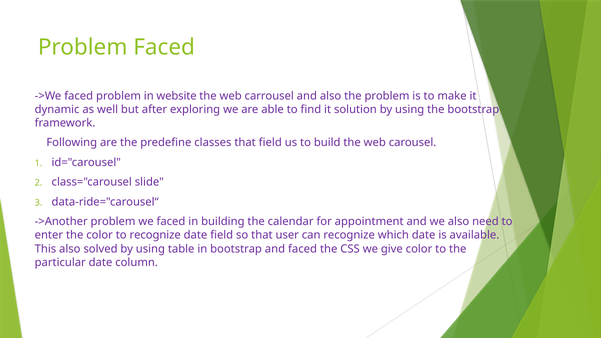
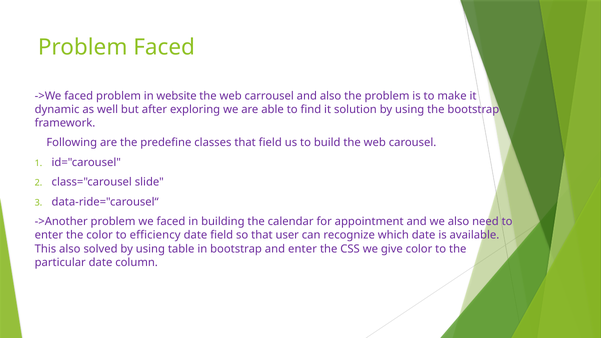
to recognize: recognize -> efficiency (155, 235)
and faced: faced -> enter (302, 249)
